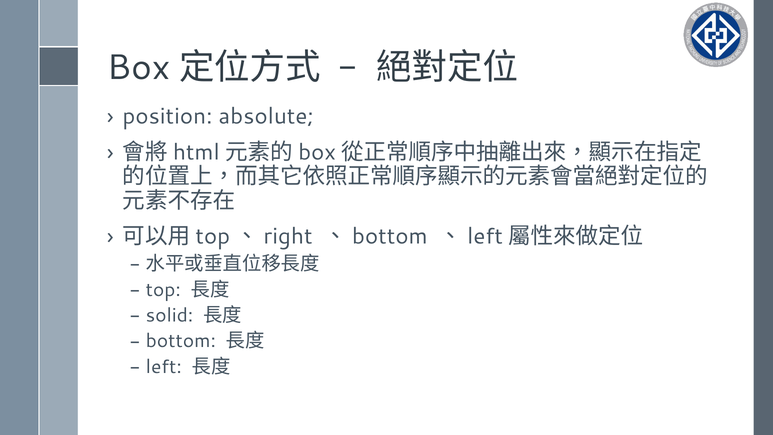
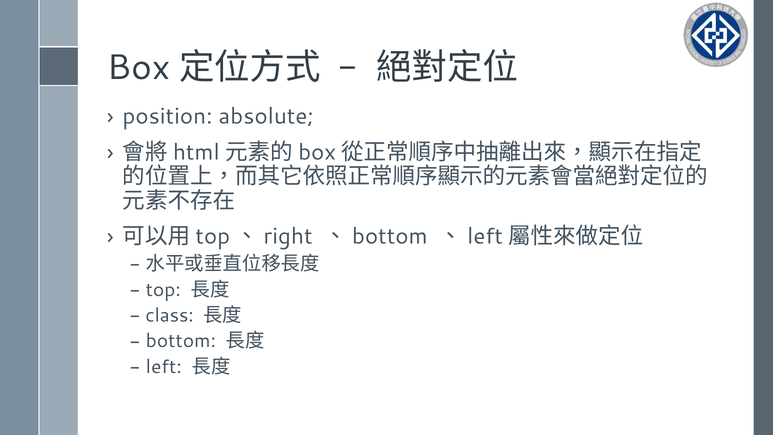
solid: solid -> class (170, 315)
